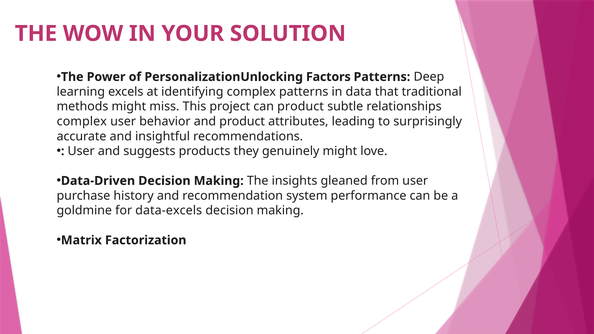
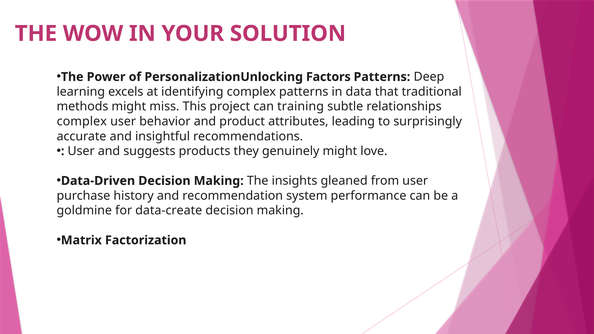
can product: product -> training (301, 107)
data-excels: data-excels -> data-create (169, 211)
